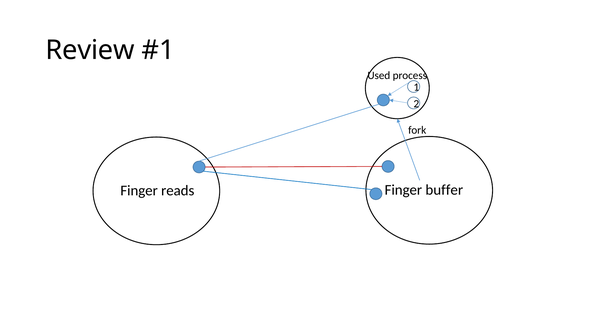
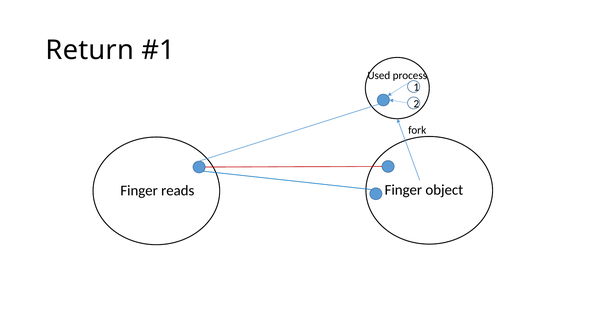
Review: Review -> Return (90, 50)
buffer: buffer -> object (444, 190)
